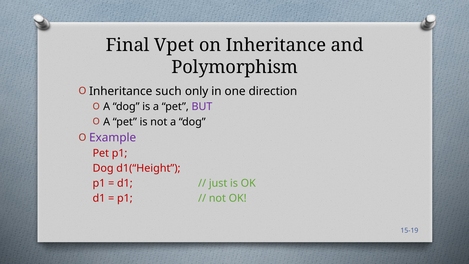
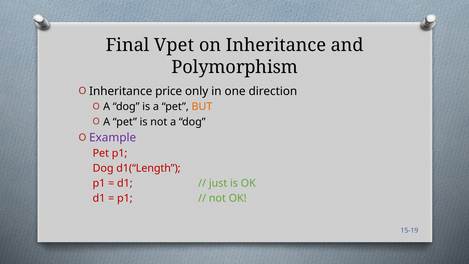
such: such -> price (169, 91)
BUT colour: purple -> orange (202, 107)
d1(“Height: d1(“Height -> d1(“Length (148, 168)
